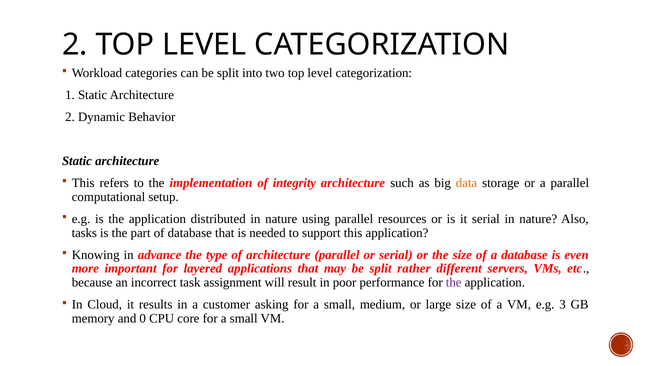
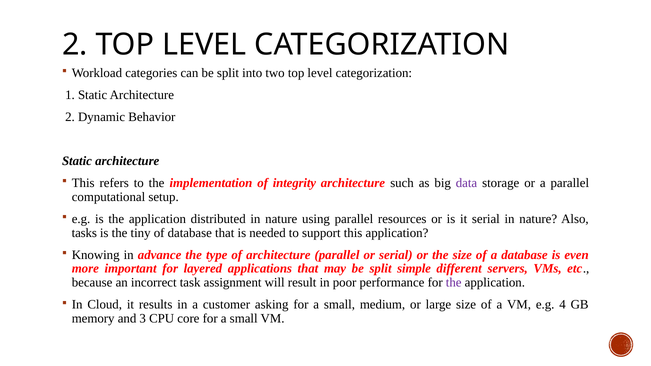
data colour: orange -> purple (467, 183)
part: part -> tiny (141, 233)
rather: rather -> simple (414, 269)
3: 3 -> 4 (563, 305)
0: 0 -> 3 (143, 319)
